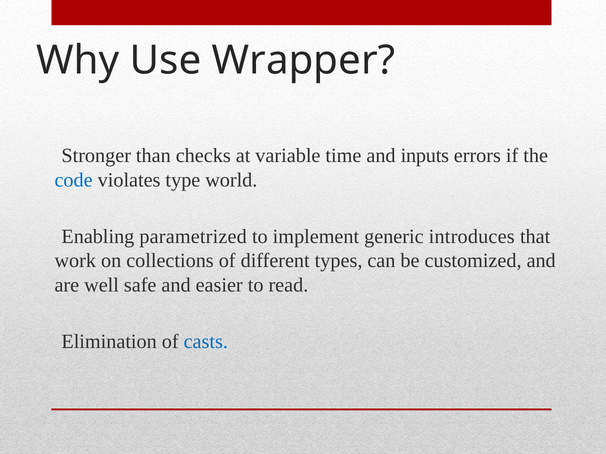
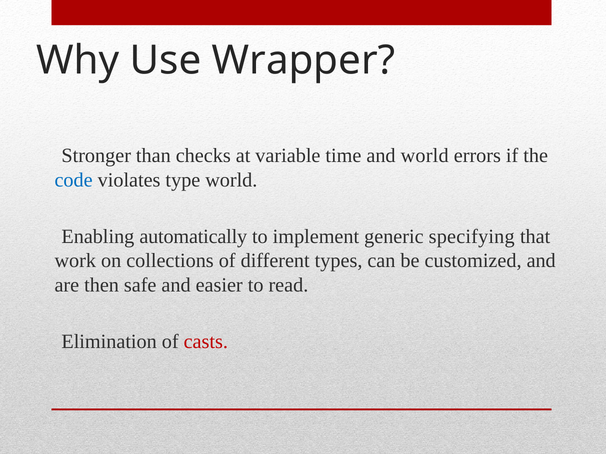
and inputs: inputs -> world (425, 156)
parametrized: parametrized -> automatically (193, 237)
introduces: introduces -> specifying (472, 237)
well: well -> then (102, 285)
casts colour: blue -> red (206, 342)
